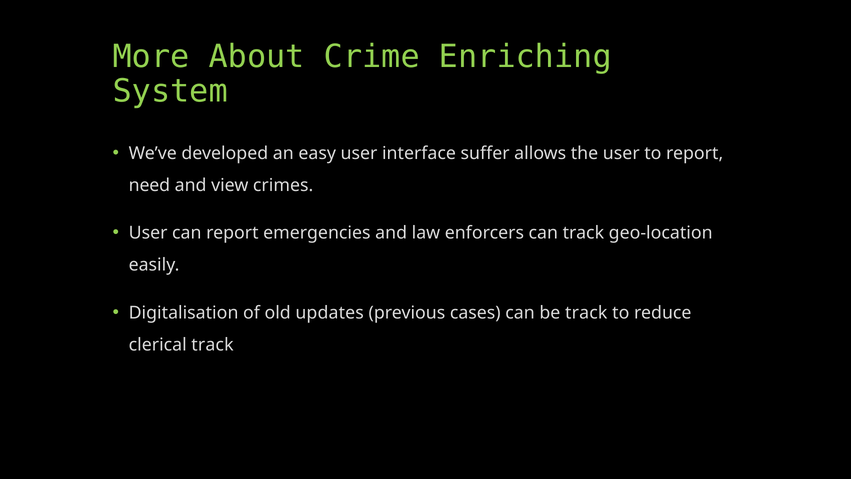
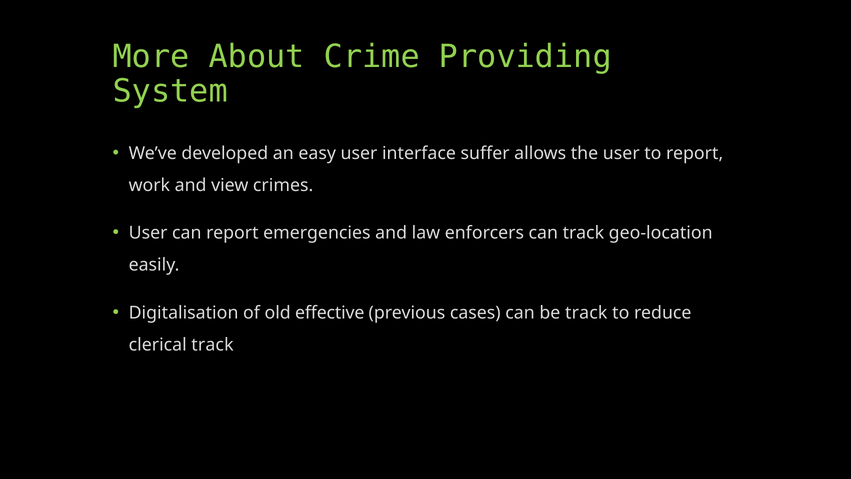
Enriching: Enriching -> Providing (525, 57)
need: need -> work (149, 185)
updates: updates -> effective (330, 313)
